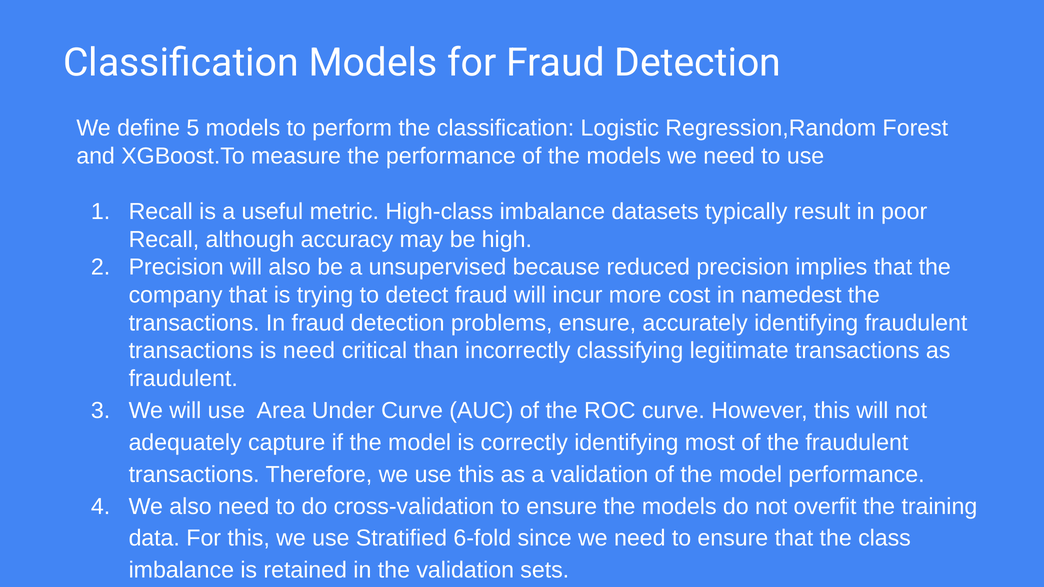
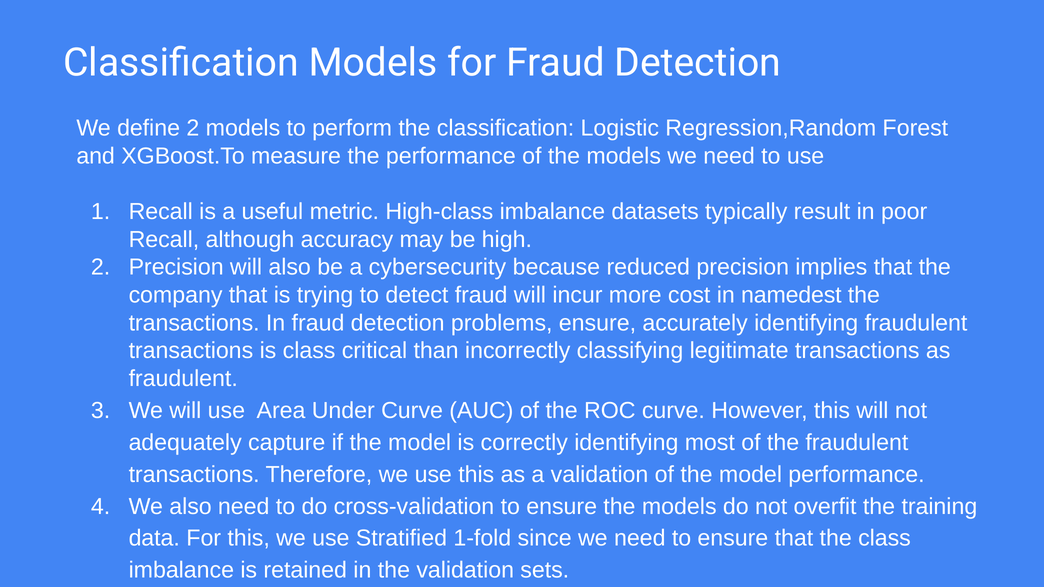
define 5: 5 -> 2 (193, 128)
unsupervised: unsupervised -> cybersecurity (437, 267)
is need: need -> class (309, 351)
6-fold: 6-fold -> 1-fold (482, 539)
